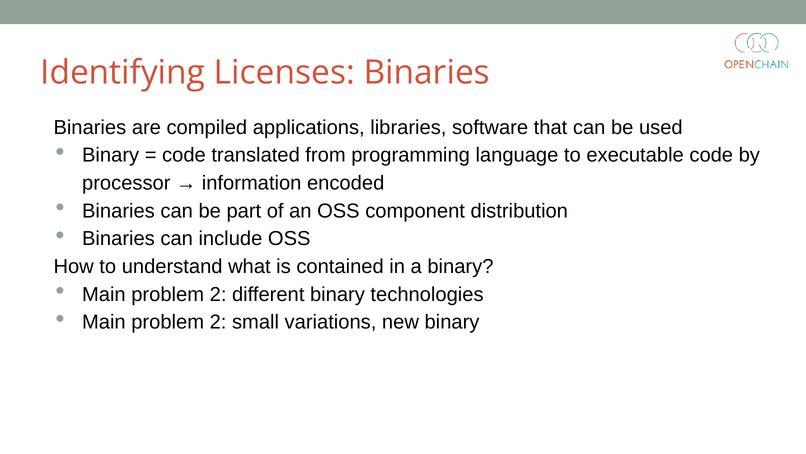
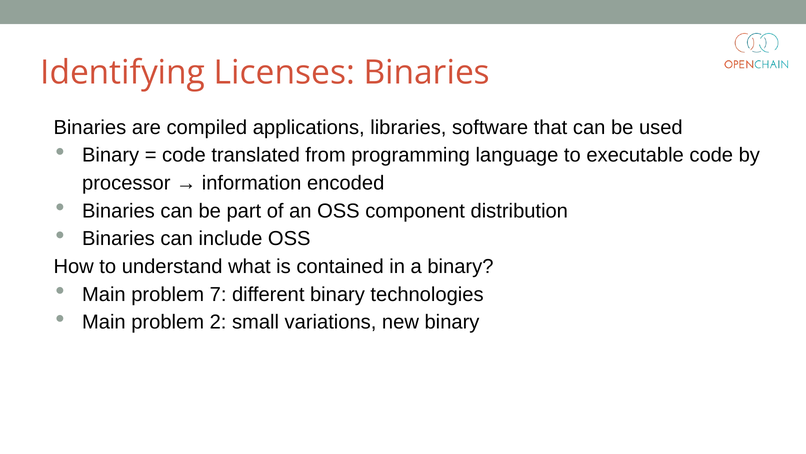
2: 2 -> 7 (218, 294)
